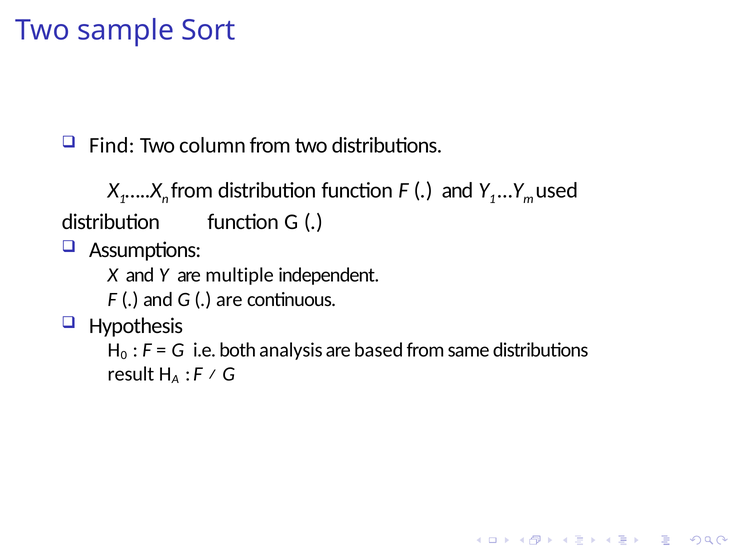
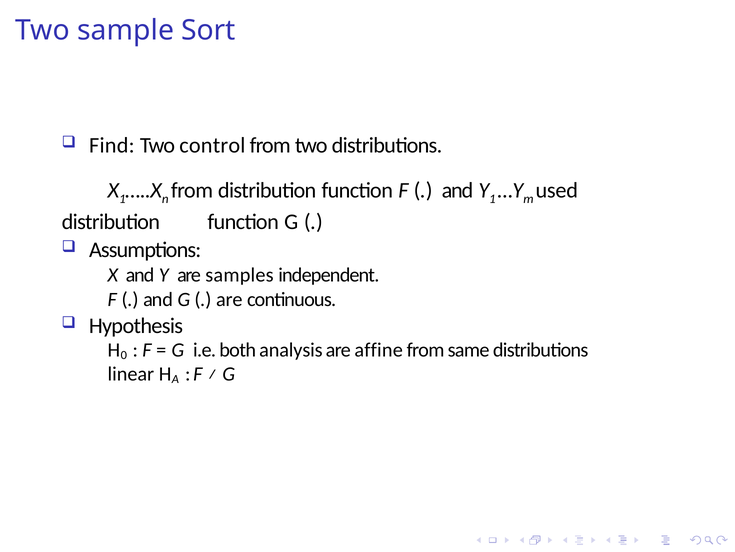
column: column -> control (212, 146)
multiple: multiple -> samples (239, 275)
based: based -> affine (379, 350)
result: result -> linear (131, 374)
